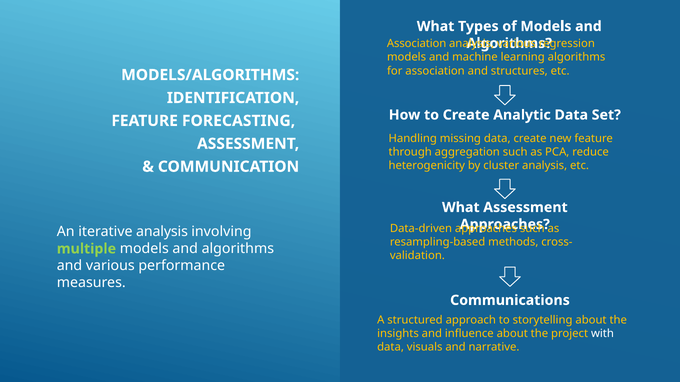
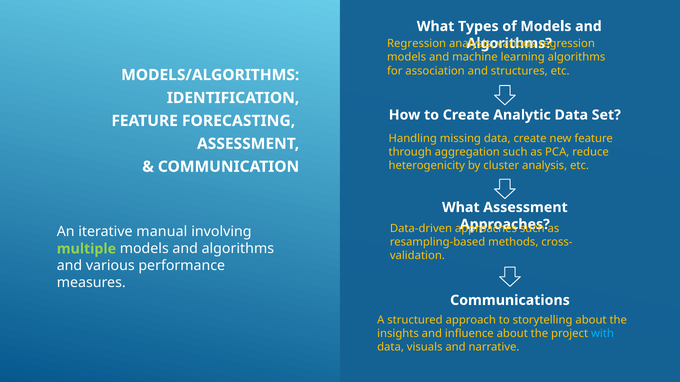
Association: Association -> Regression (417, 44)
iterative analysis: analysis -> manual (162, 232)
with colour: white -> light blue (602, 334)
